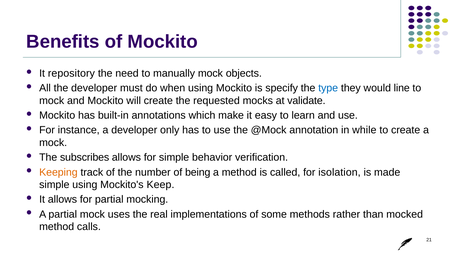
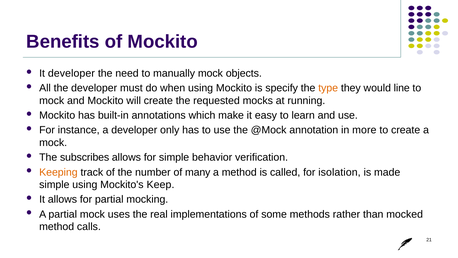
It repository: repository -> developer (71, 73)
type colour: blue -> orange (328, 88)
validate: validate -> running (306, 101)
while: while -> more (364, 130)
being: being -> many (198, 172)
